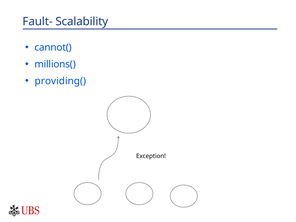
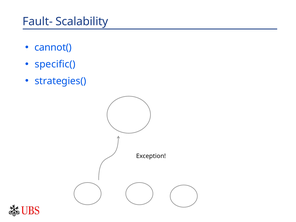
millions(: millions( -> specific( (55, 64)
providing(: providing( -> strategies( (60, 81)
